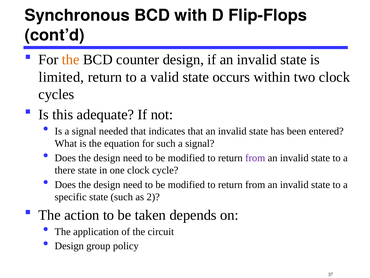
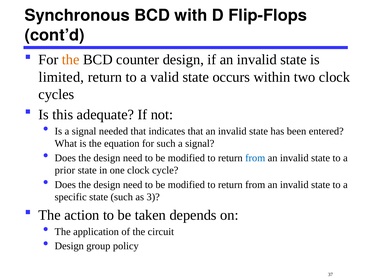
from colour: purple -> blue (255, 158)
there: there -> prior (65, 170)
2: 2 -> 3 (153, 197)
